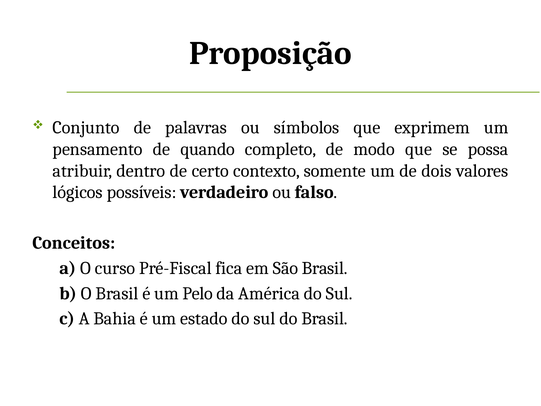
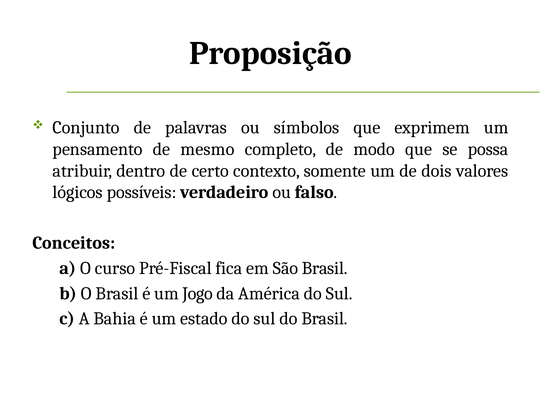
quando: quando -> mesmo (208, 149)
Pelo: Pelo -> Jogo (198, 293)
